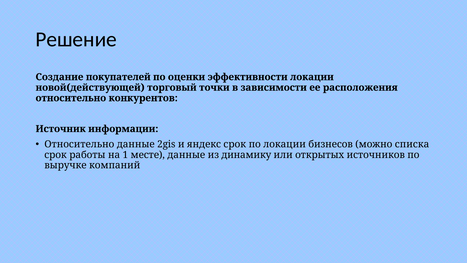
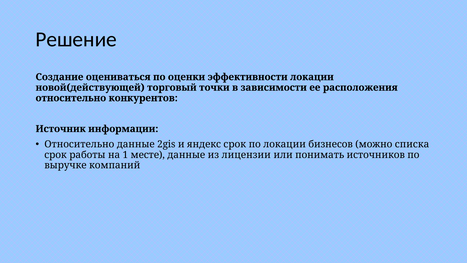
покупателей: покупателей -> оцениваться (118, 77)
динамику: динамику -> лицензии (246, 155)
открытых: открытых -> понимать (320, 155)
